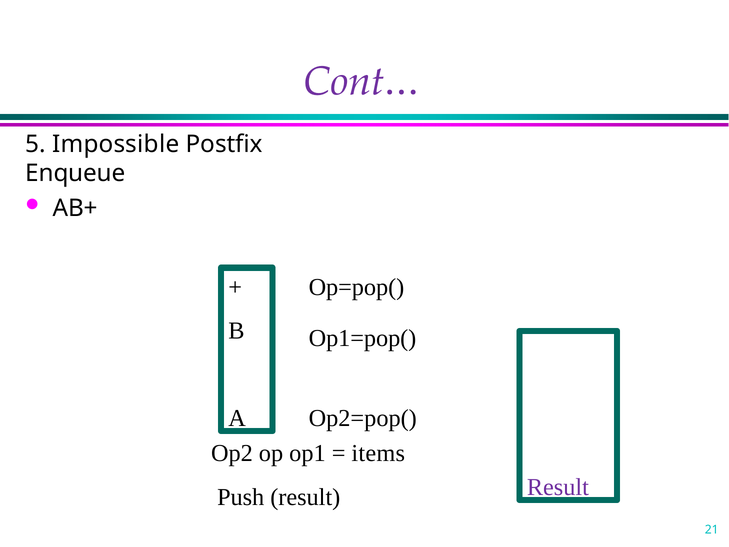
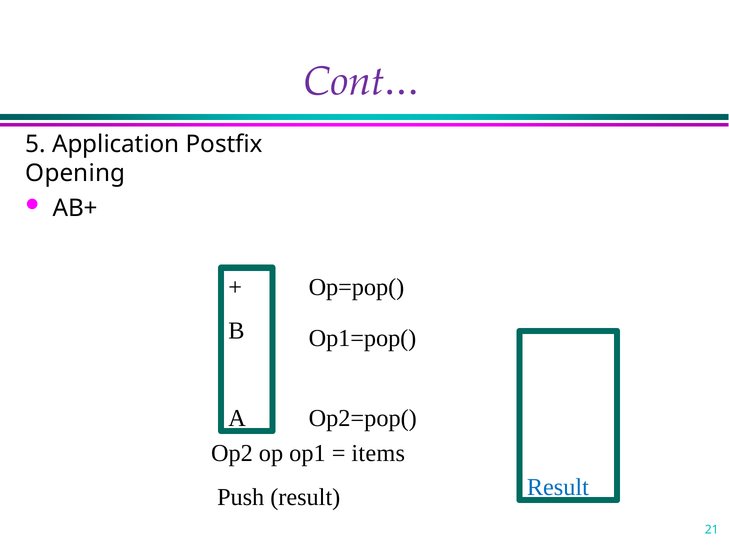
Impossible: Impossible -> Application (116, 144)
Enqueue: Enqueue -> Opening (75, 173)
Result colour: purple -> blue (558, 487)
